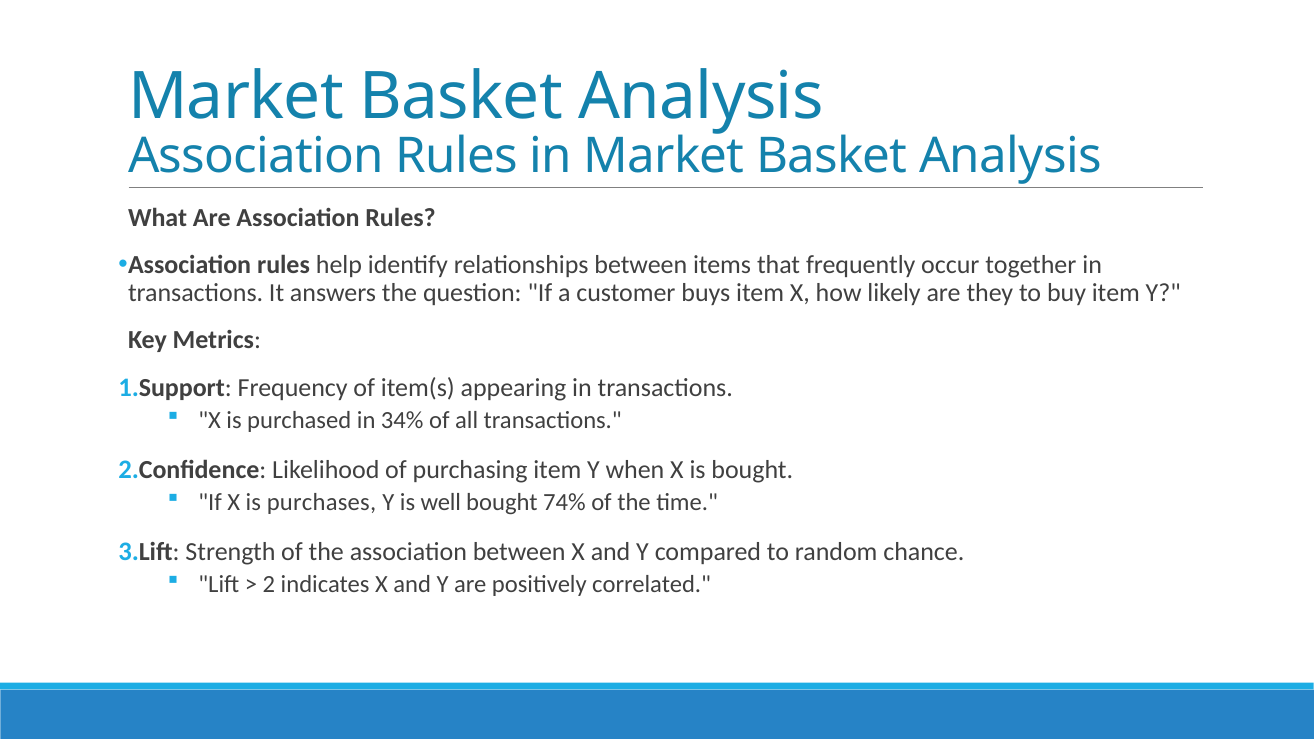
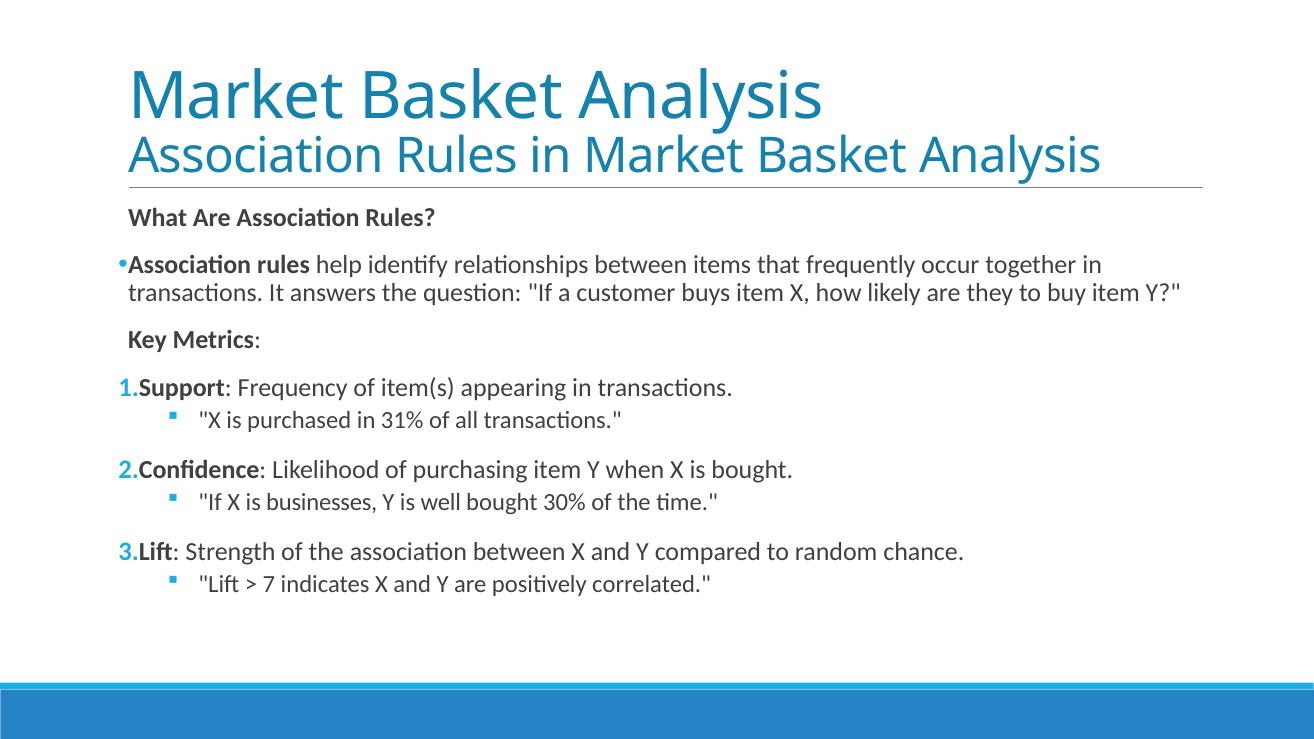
34%: 34% -> 31% (402, 420)
purchases: purchases -> businesses (322, 503)
74%: 74% -> 30% (564, 503)
2: 2 -> 7 (269, 585)
